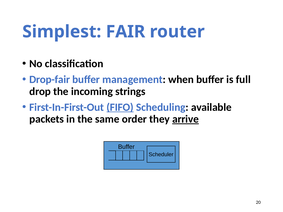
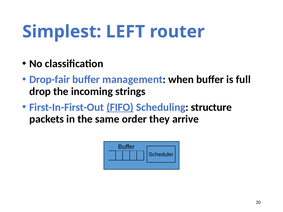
FAIR: FAIR -> LEFT (125, 32)
available: available -> structure (211, 107)
arrive underline: present -> none (185, 119)
